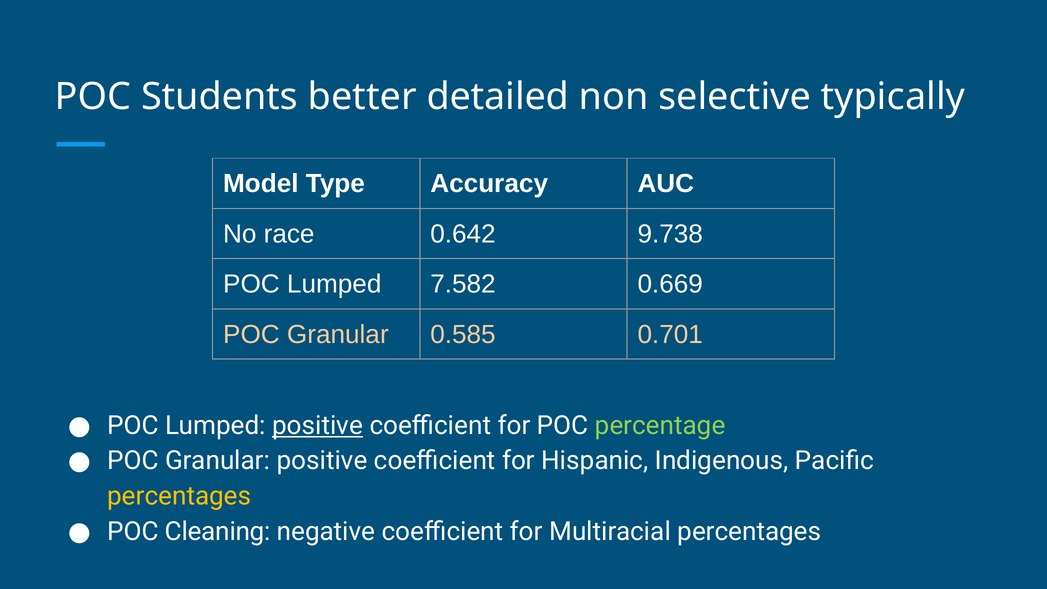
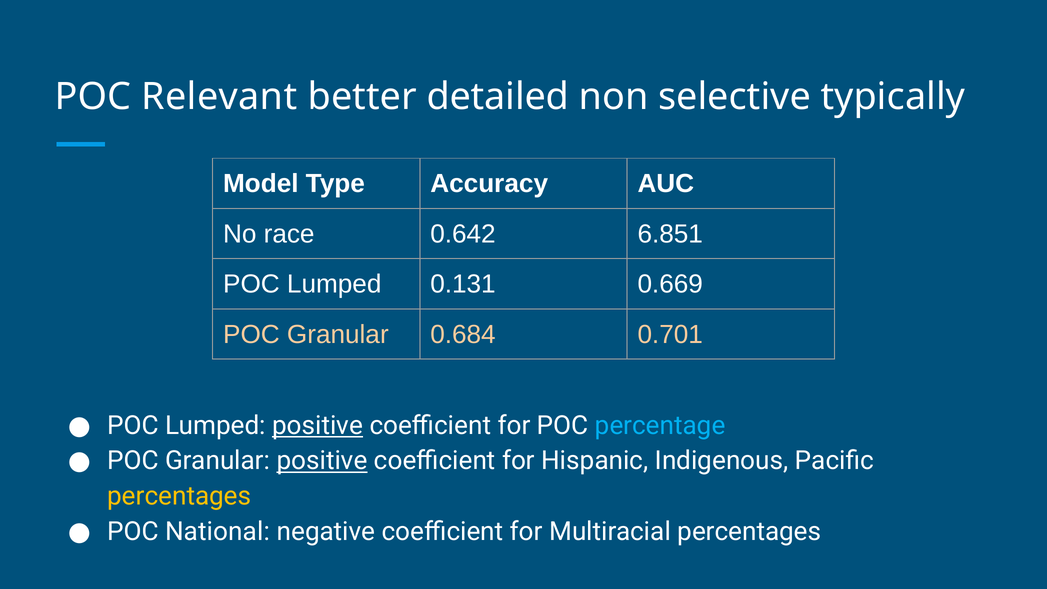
Students: Students -> Relevant (219, 97)
9.738: 9.738 -> 6.851 (670, 234)
7.582: 7.582 -> 0.131 (463, 284)
0.585: 0.585 -> 0.684 (463, 334)
percentage colour: light green -> light blue (660, 425)
positive underline: none -> present (322, 461)
Cleaning: Cleaning -> National (218, 531)
